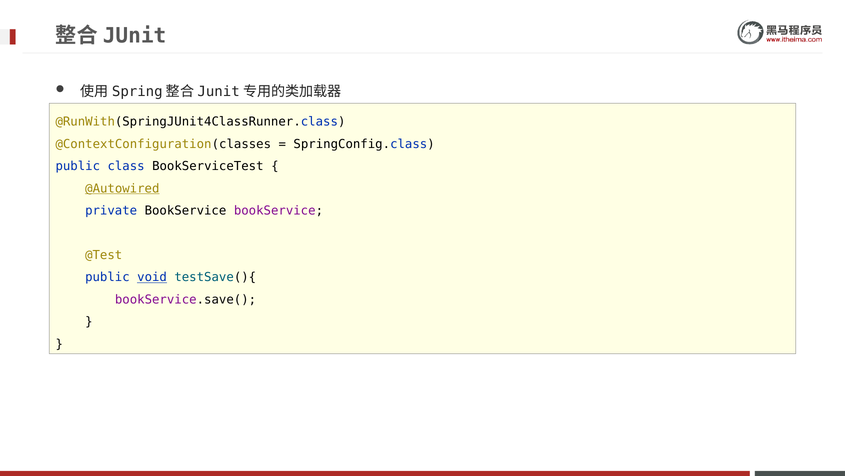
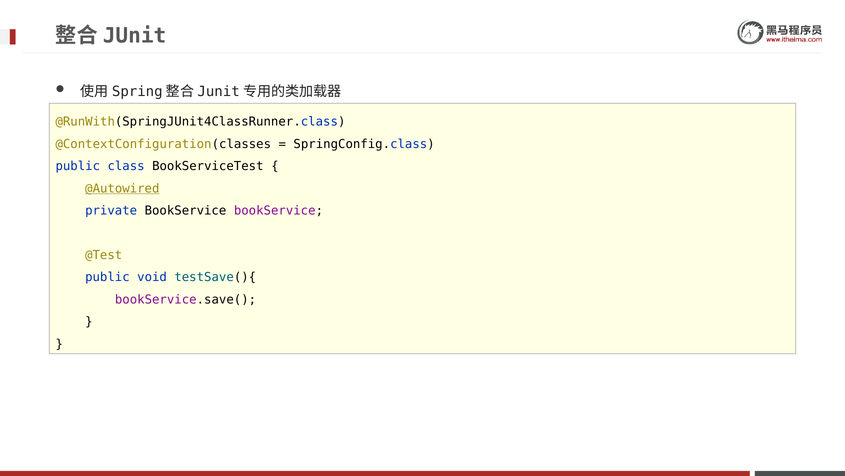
void underline: present -> none (152, 277)
